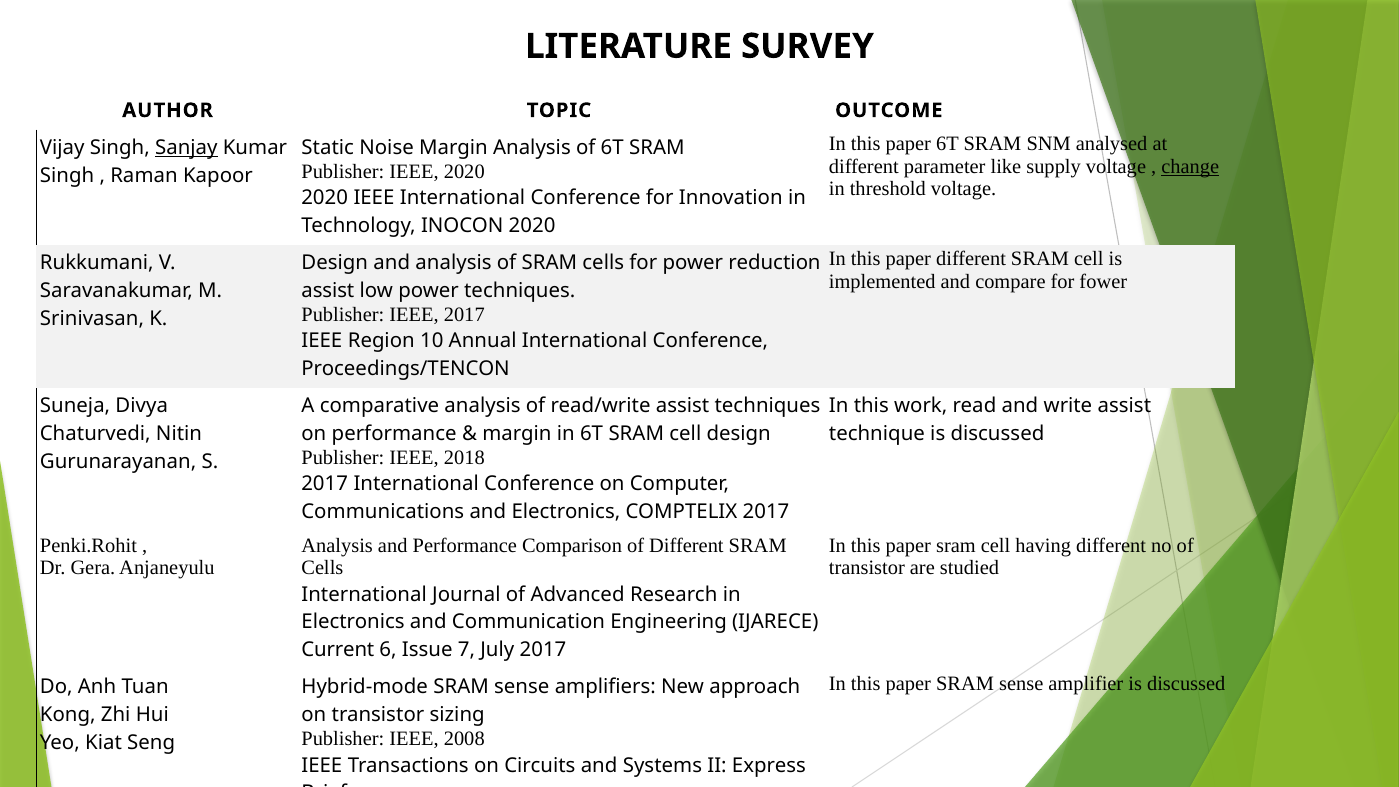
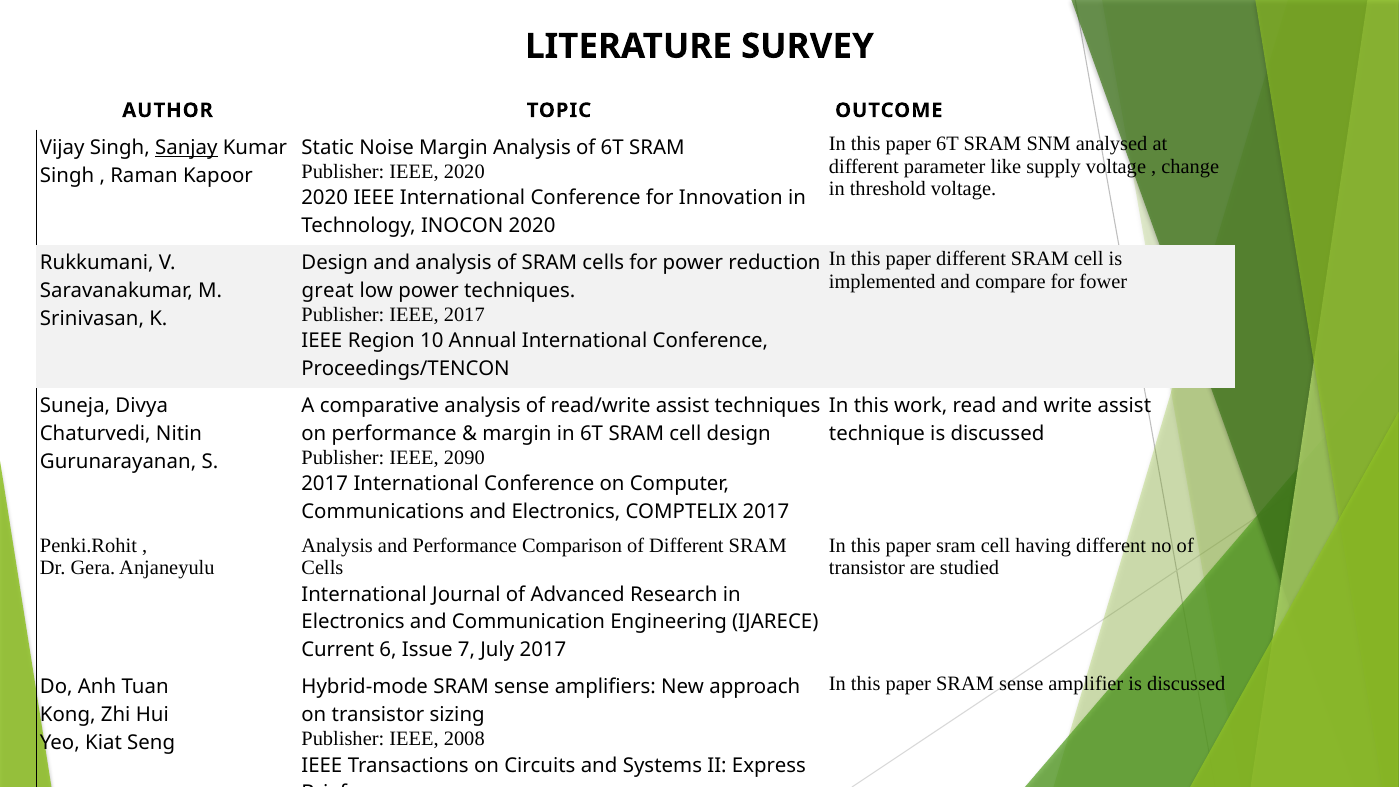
change underline: present -> none (1190, 166)
assist: assist -> great (328, 291)
2018: 2018 -> 2090 (464, 458)
